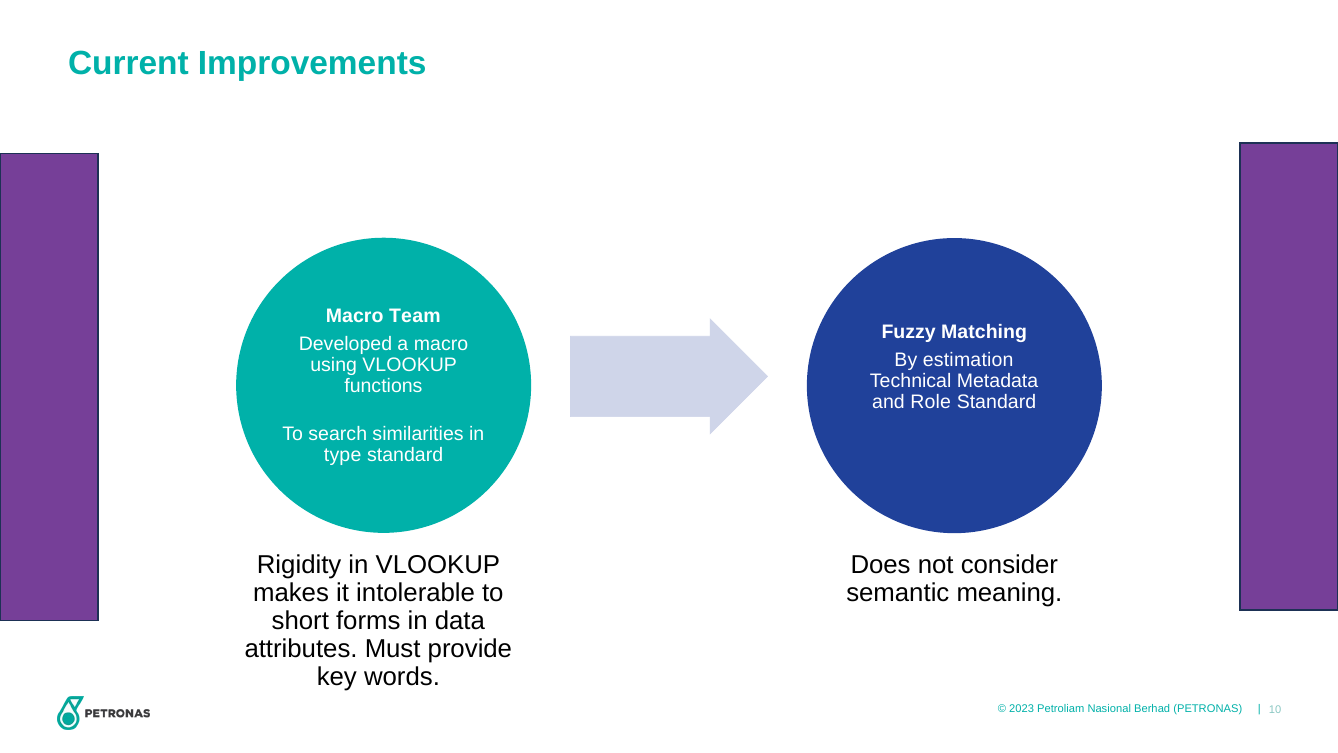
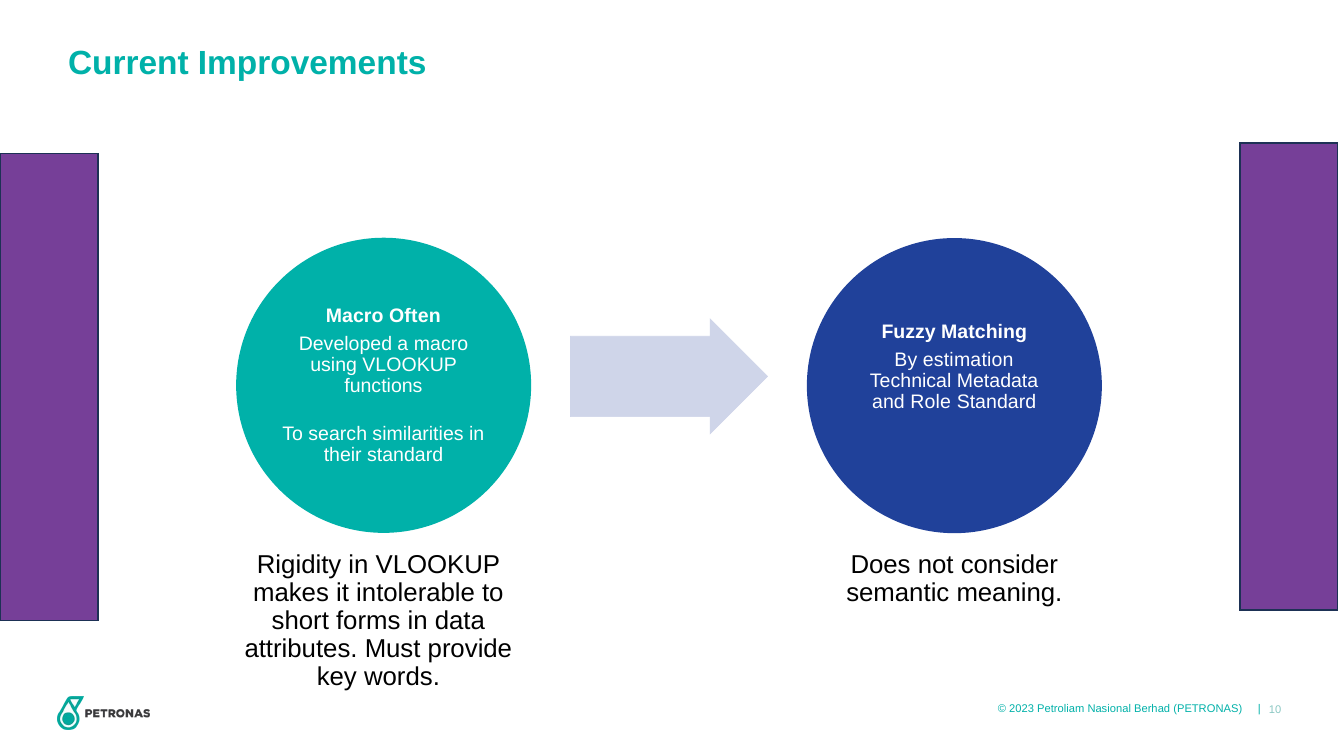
Team: Team -> Often (415, 316)
type: type -> their (343, 455)
